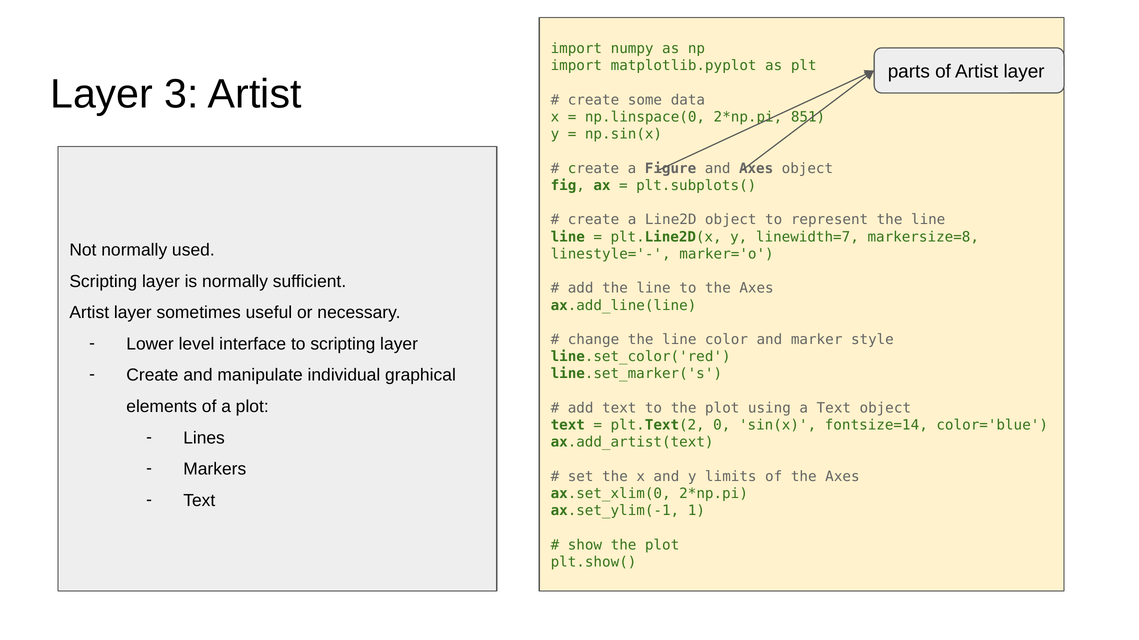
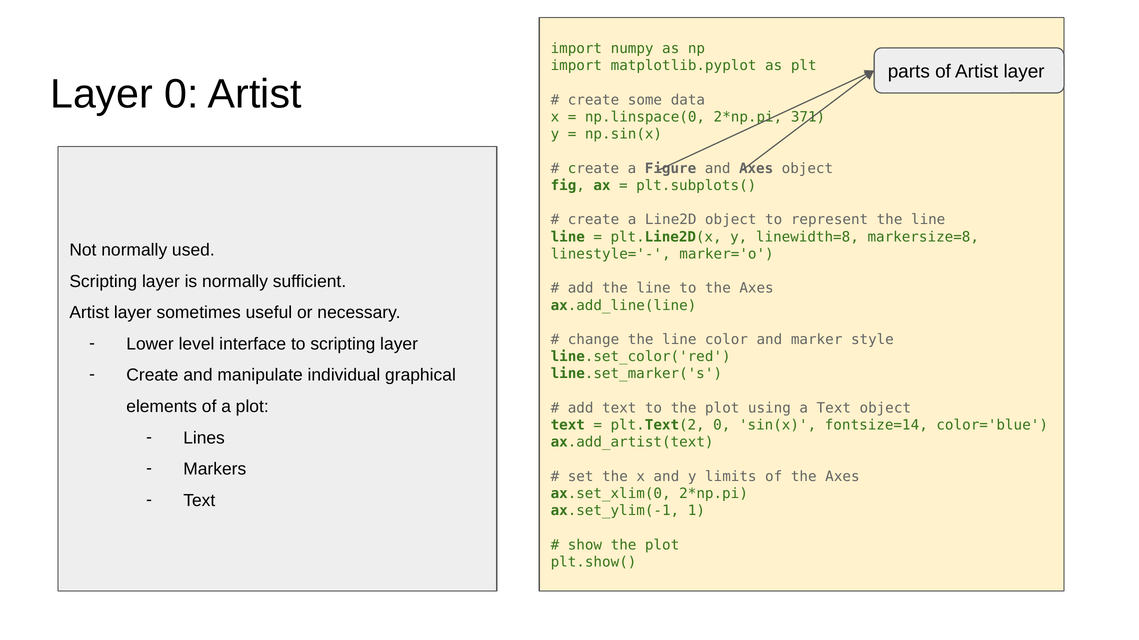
Layer 3: 3 -> 0 (182, 94)
851: 851 -> 371 (808, 117)
linewidth=7: linewidth=7 -> linewidth=8 (807, 237)
